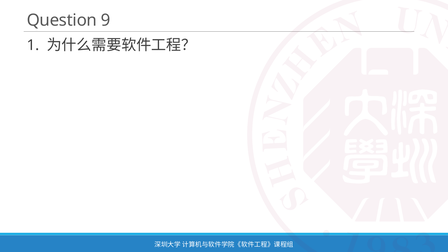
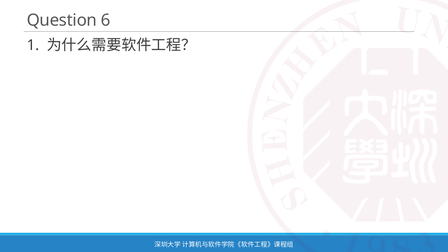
9: 9 -> 6 (106, 20)
